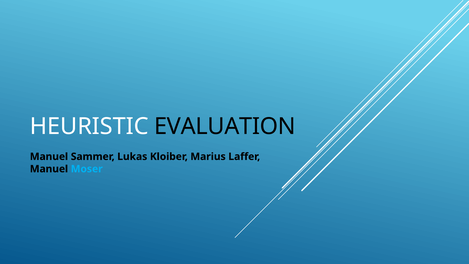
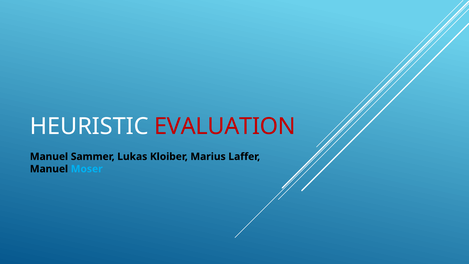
EVALUATION colour: black -> red (225, 126)
